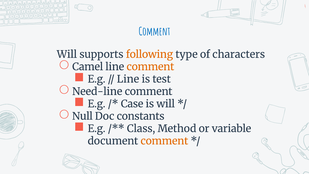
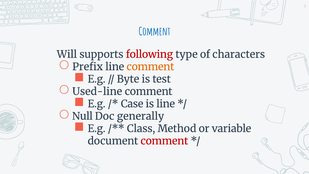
following colour: orange -> red (149, 54)
Camel: Camel -> Prefix (88, 67)
Line: Line -> Byte (128, 79)
Need-line: Need-line -> Used-line (97, 91)
is will: will -> line (166, 104)
constants: constants -> generally (140, 116)
comment colour: orange -> red (164, 141)
